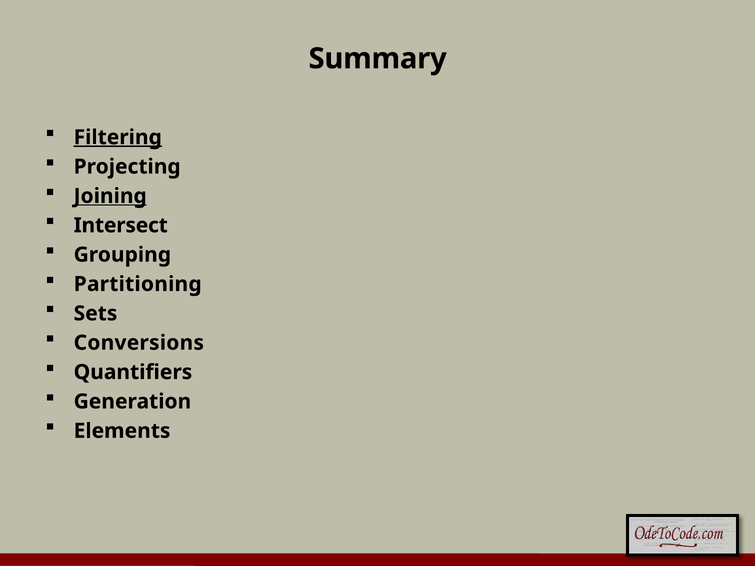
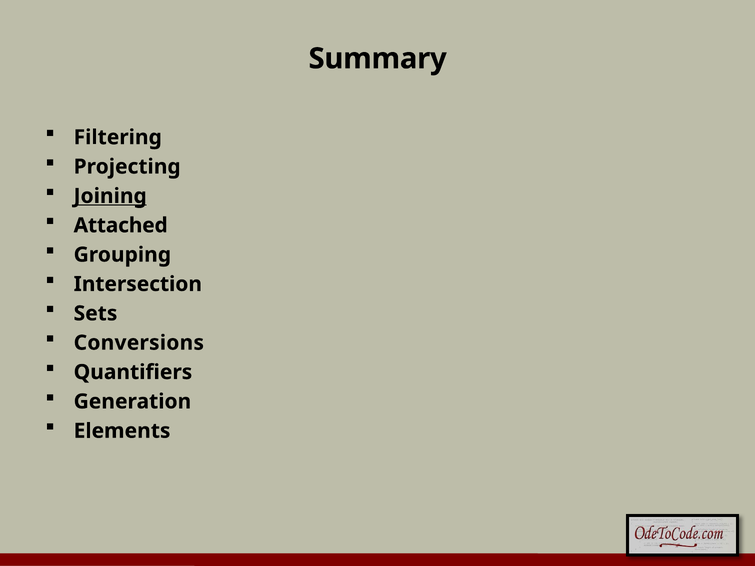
Filtering underline: present -> none (118, 137)
Intersect: Intersect -> Attached (121, 225)
Partitioning: Partitioning -> Intersection (138, 284)
